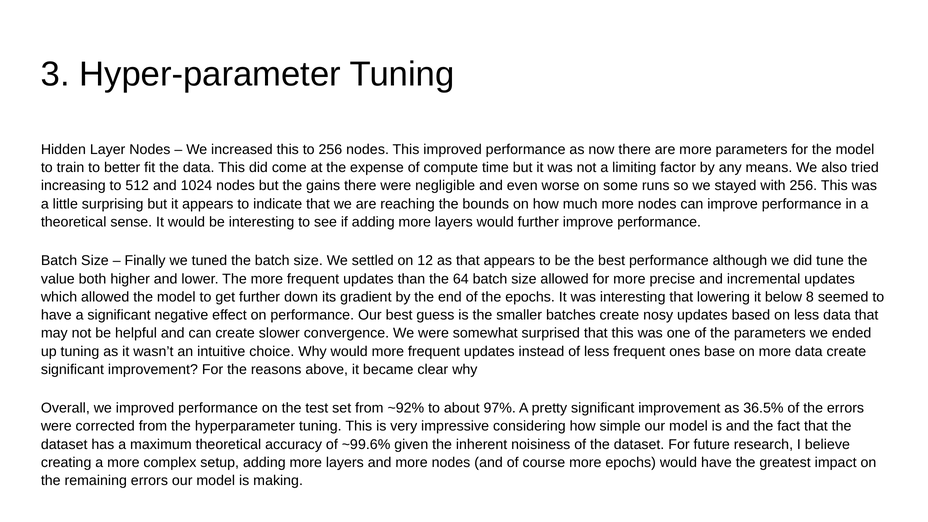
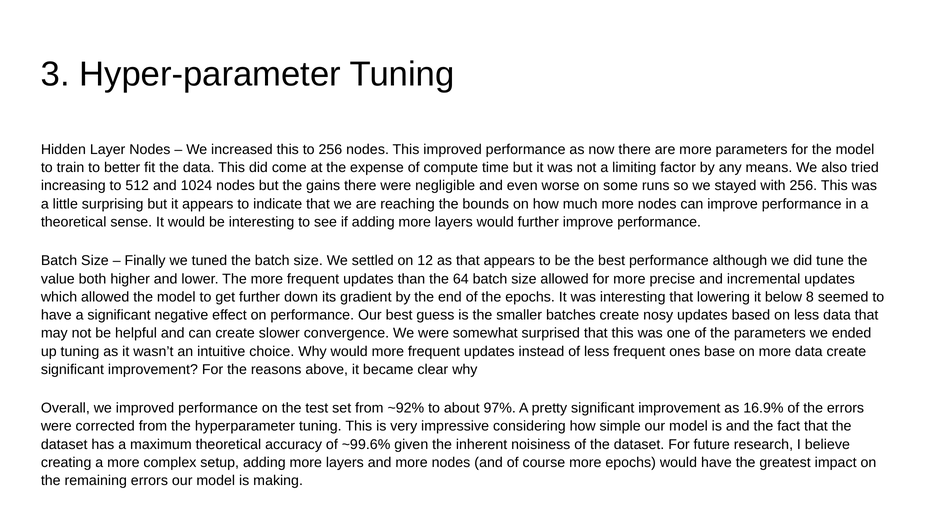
36.5%: 36.5% -> 16.9% (763, 408)
